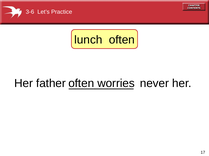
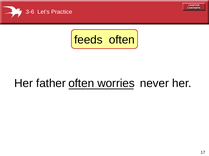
lunch: lunch -> feeds (88, 40)
